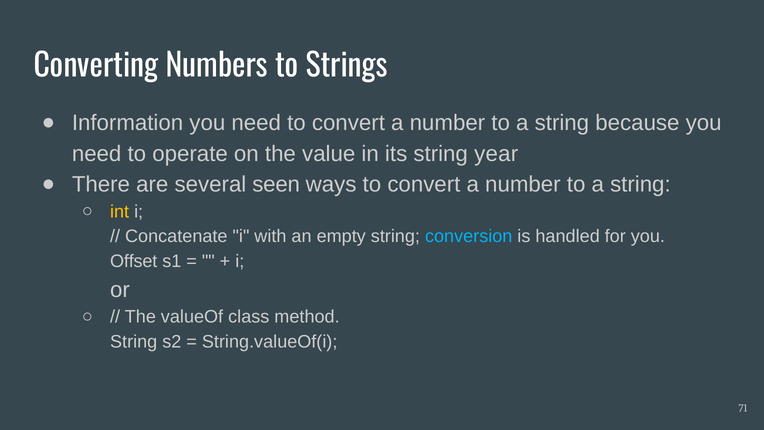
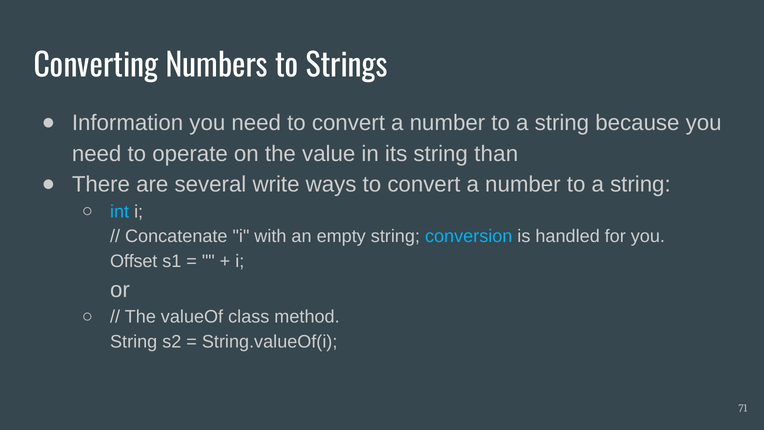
year: year -> than (496, 154)
seen: seen -> write (276, 184)
int colour: yellow -> light blue (120, 211)
